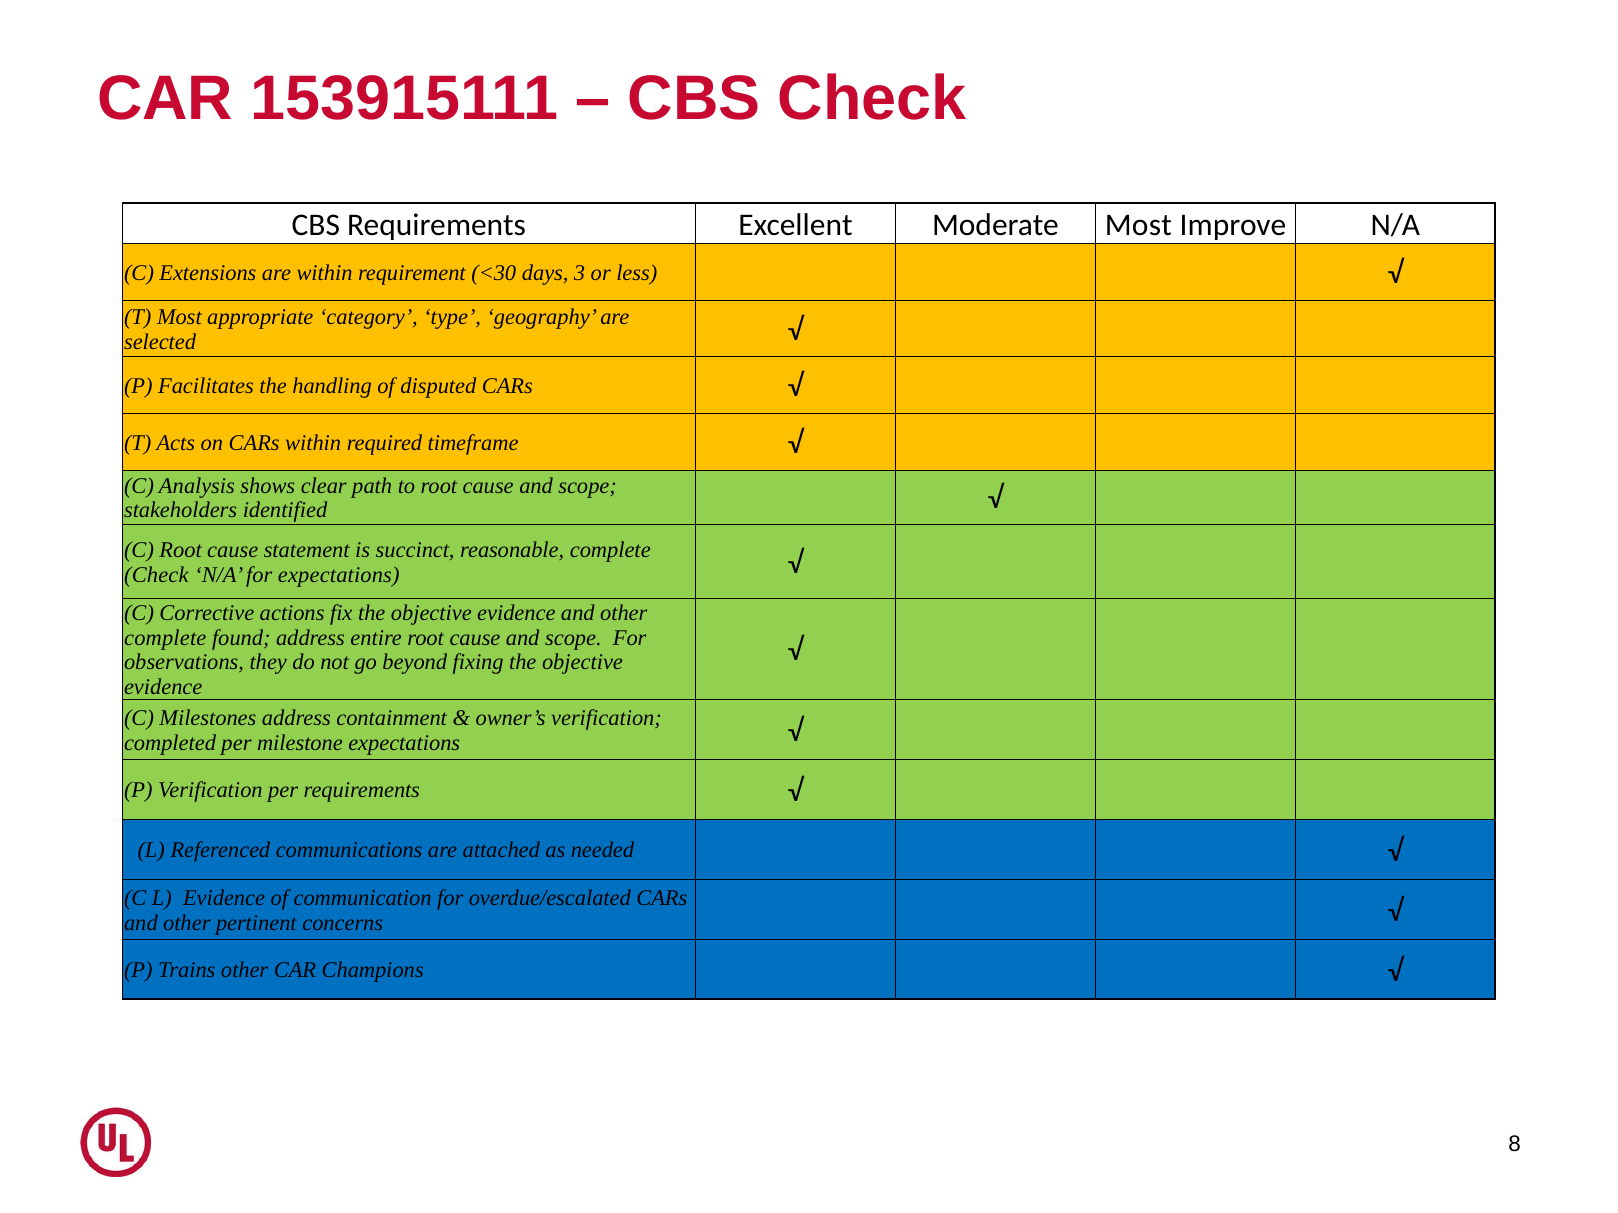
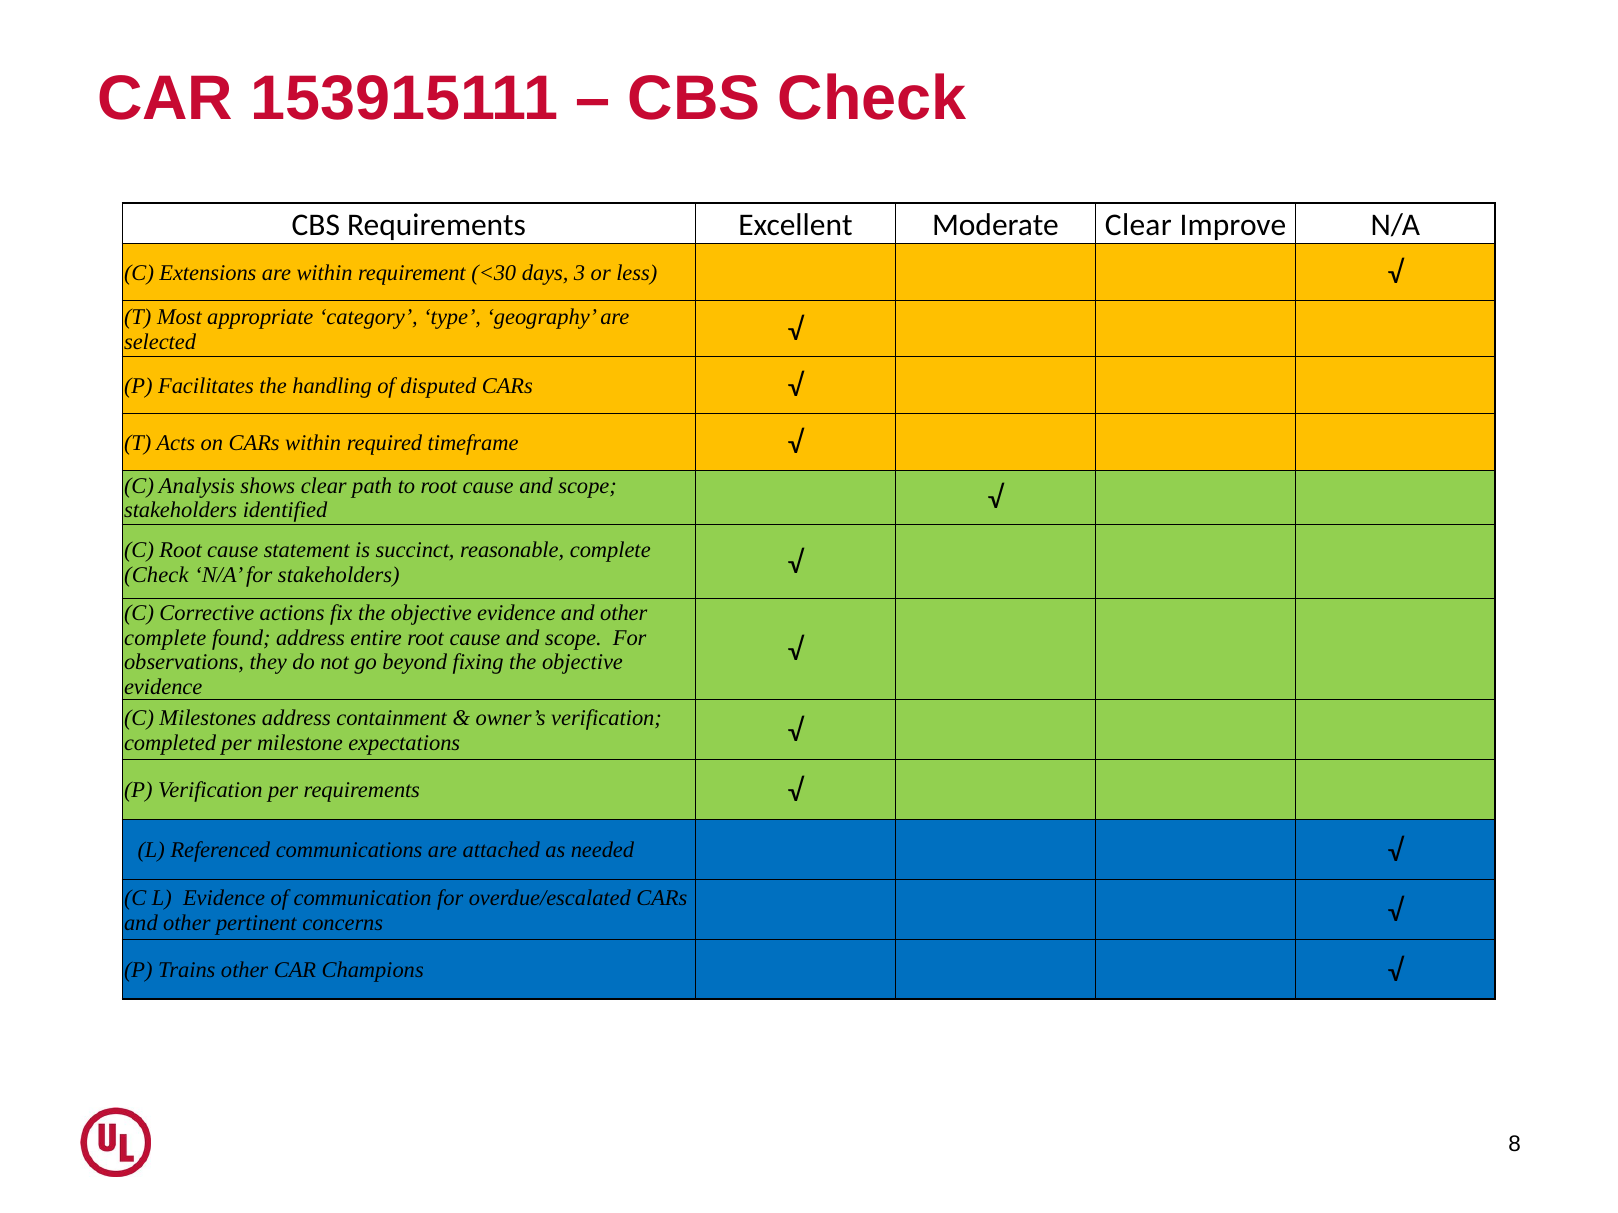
Moderate Most: Most -> Clear (1138, 225)
for expectations: expectations -> stakeholders (339, 575)
